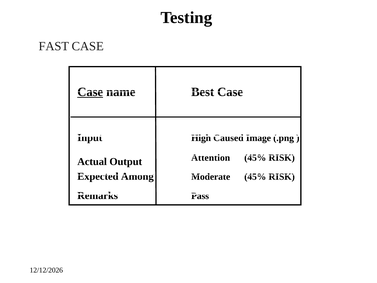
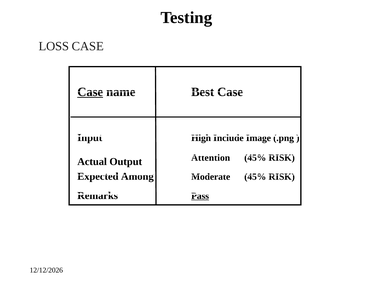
FAST: FAST -> LOSS (54, 46)
Caused: Caused -> Include (228, 138)
Pass underline: none -> present (200, 196)
